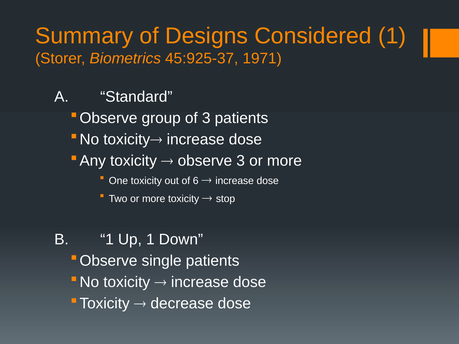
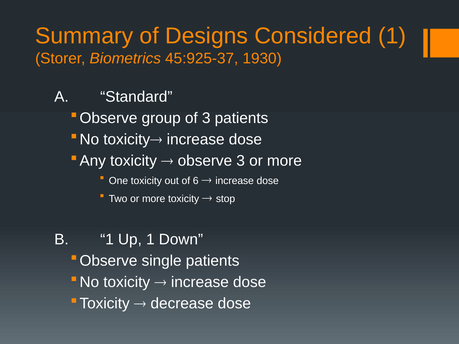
1971: 1971 -> 1930 (262, 58)
